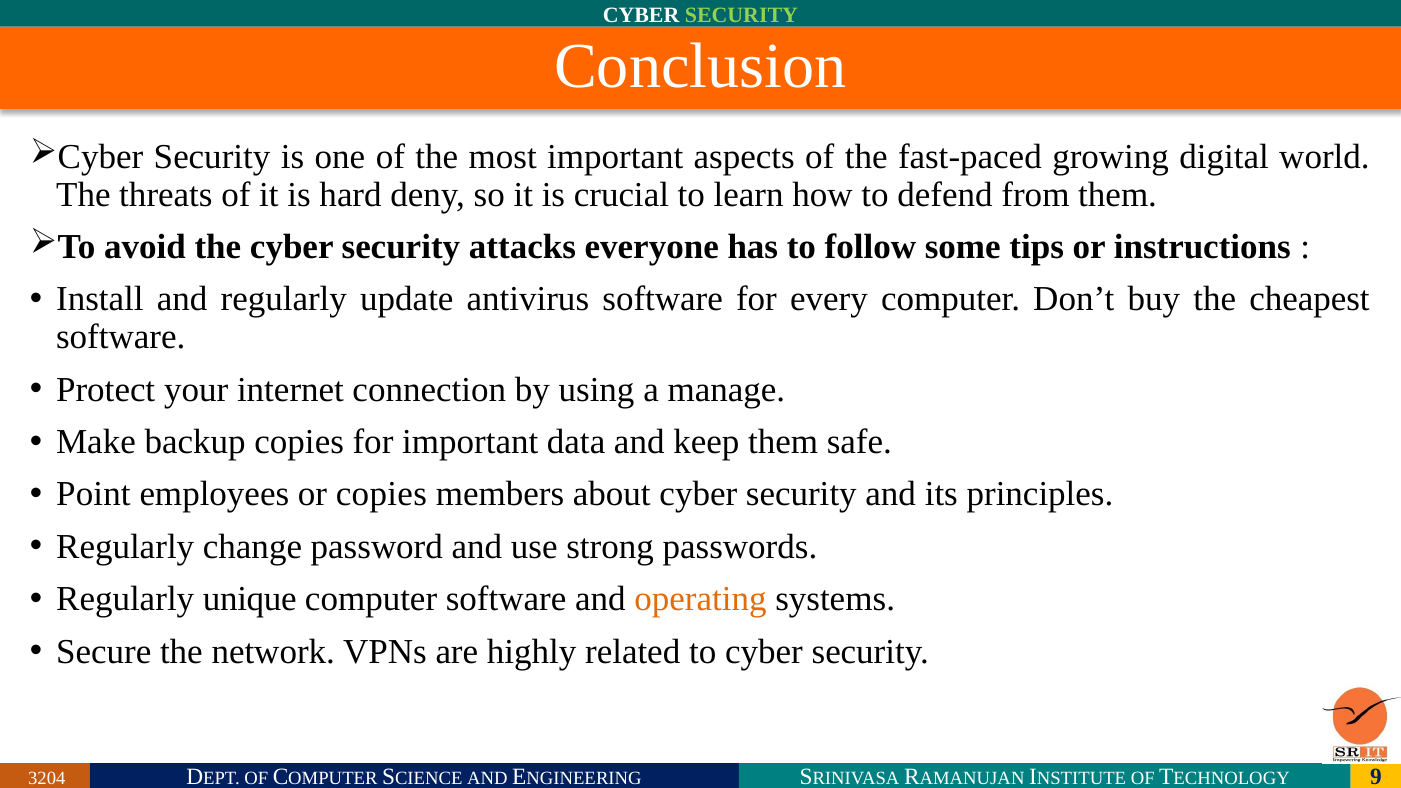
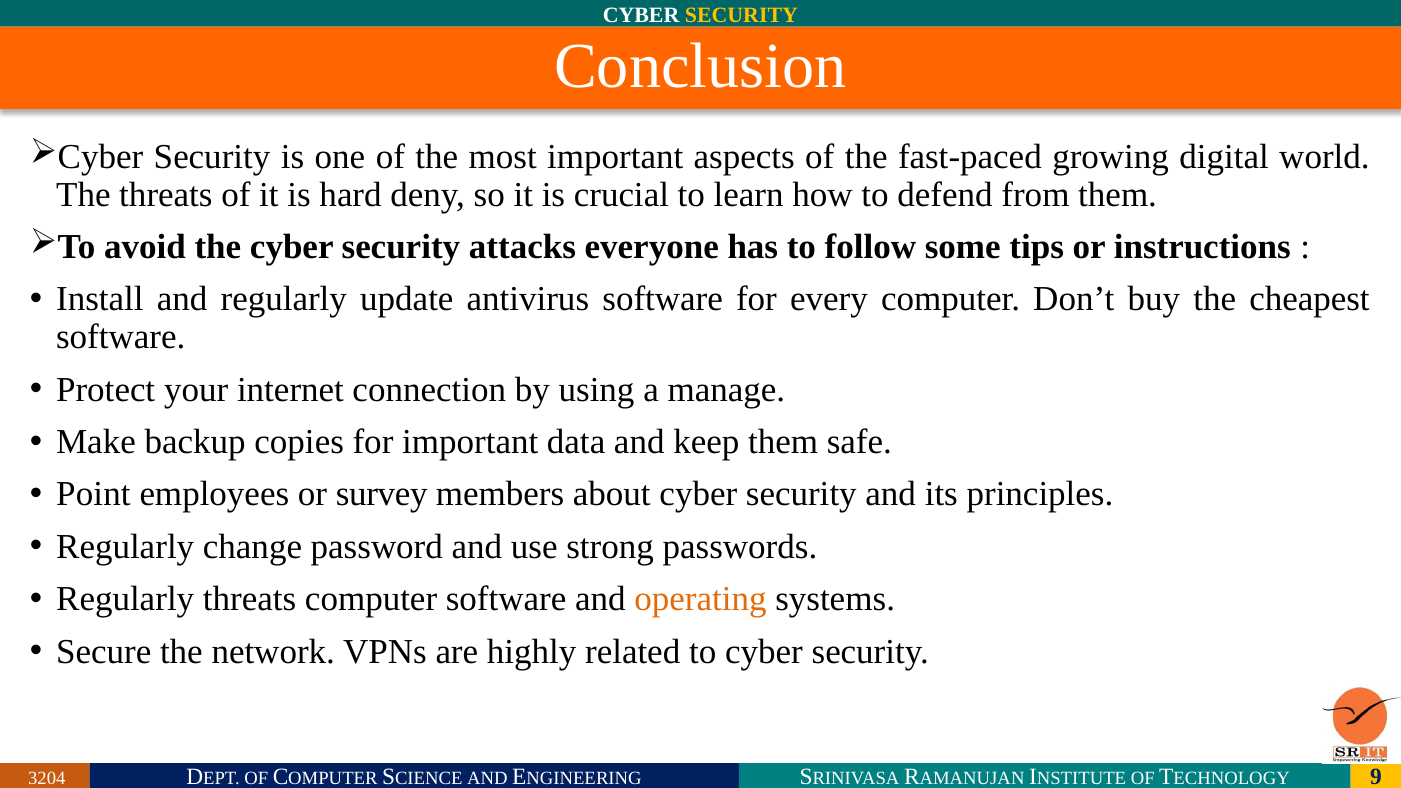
SECURITY colour: light green -> yellow (741, 15)
or copies: copies -> survey (382, 494)
Regularly unique: unique -> threats (250, 599)
